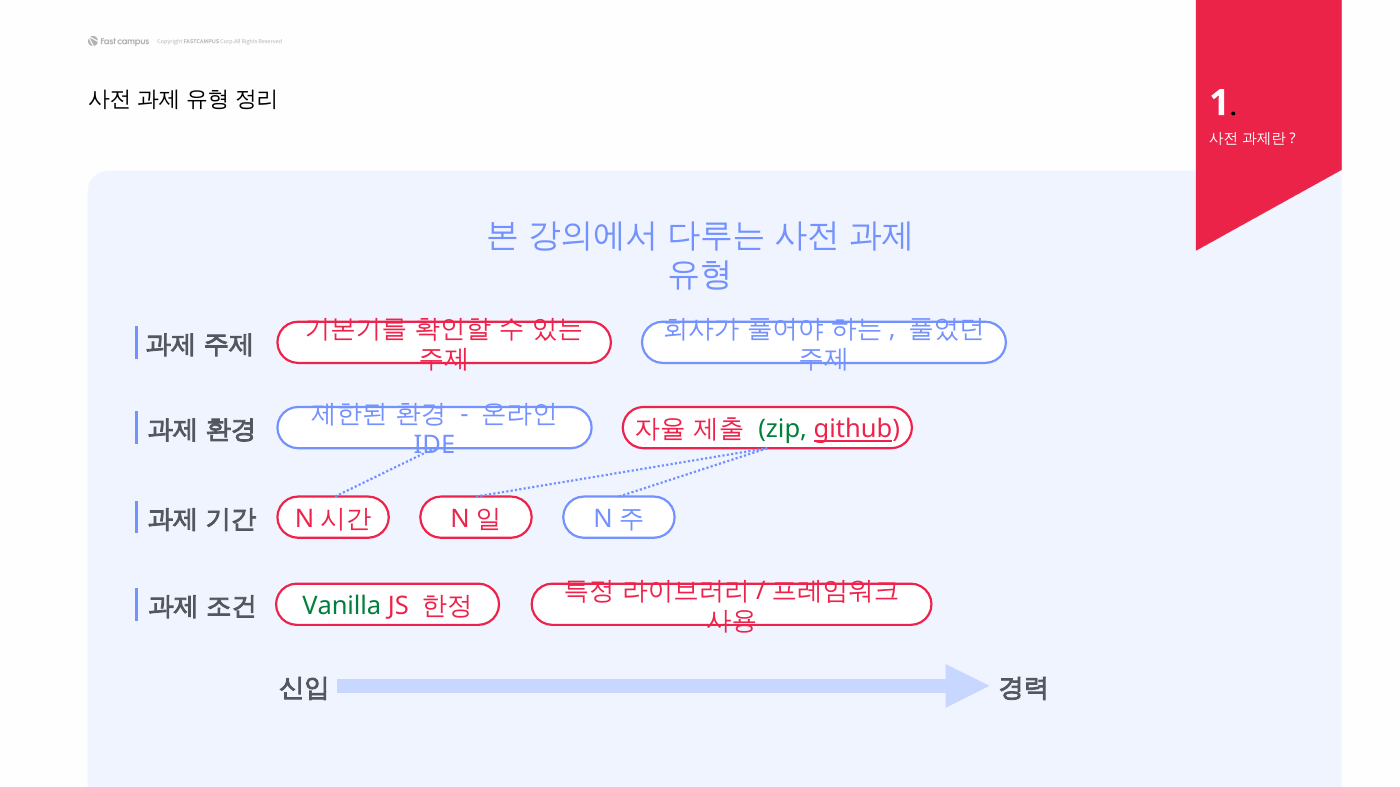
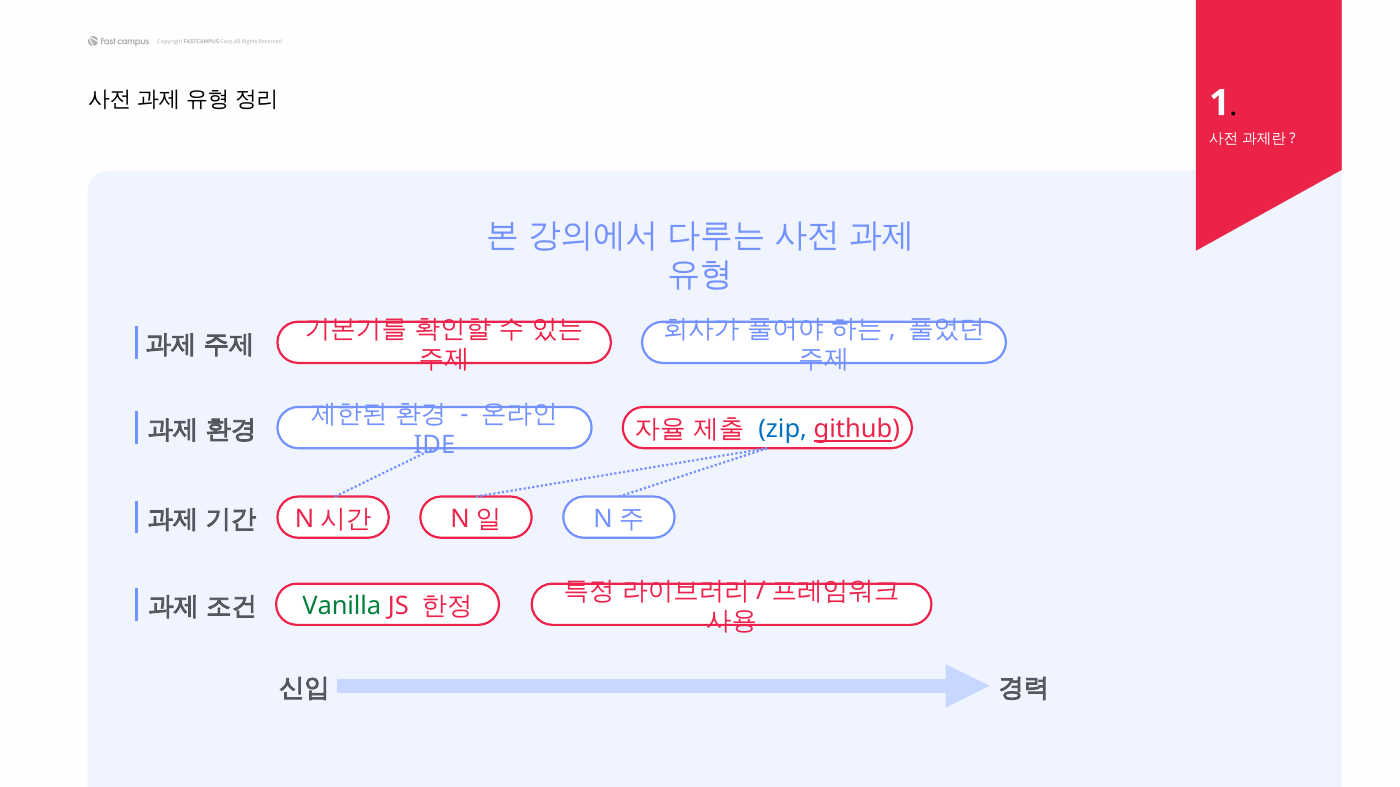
zip colour: green -> blue (783, 430)
